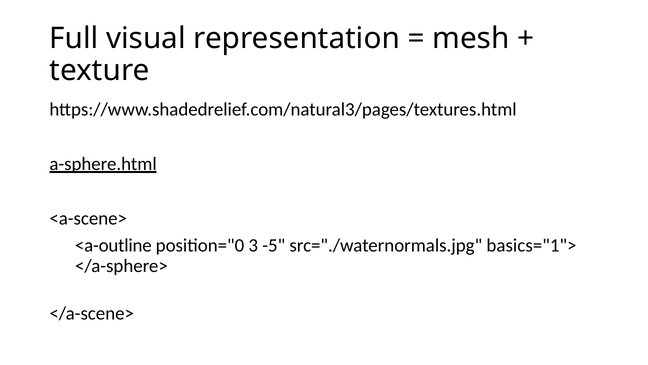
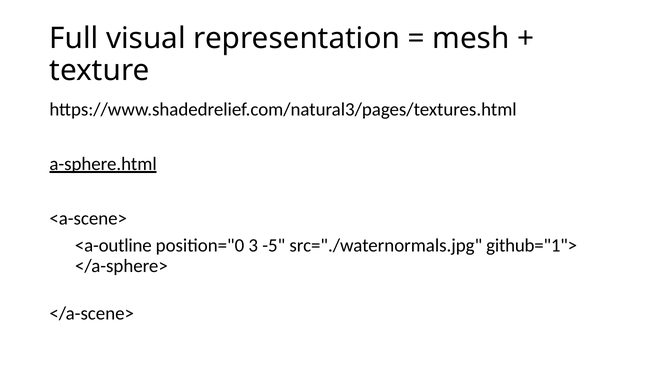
basics="1">: basics="1"> -> github="1"> (532, 245)
